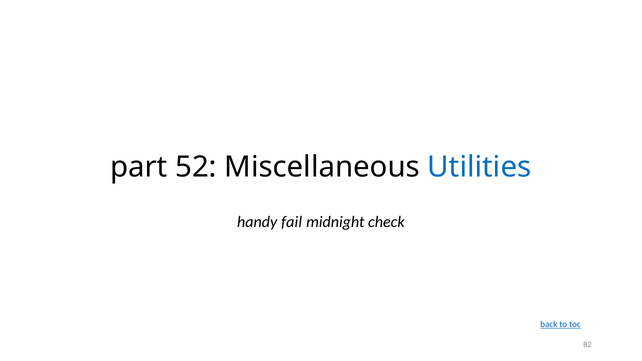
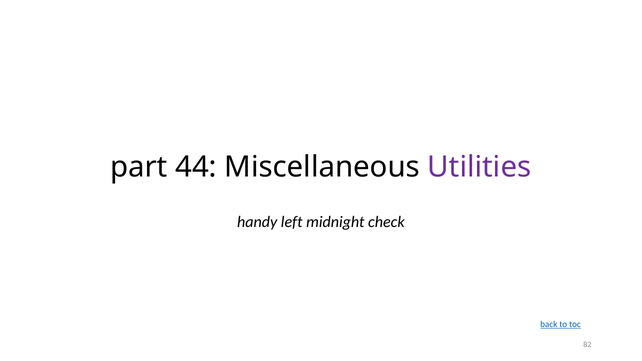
52: 52 -> 44 (196, 167)
Utilities colour: blue -> purple (479, 167)
fail: fail -> left (292, 222)
